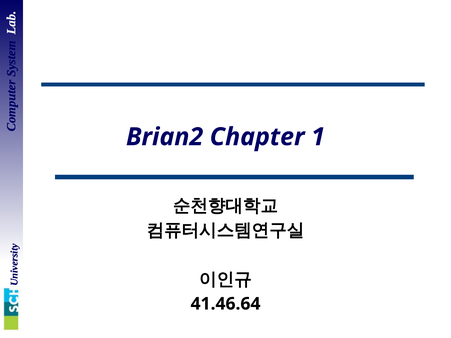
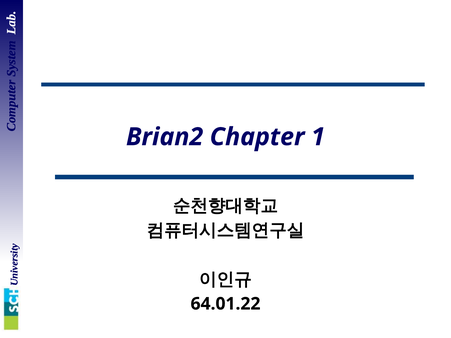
41.46.64: 41.46.64 -> 64.01.22 (226, 304)
